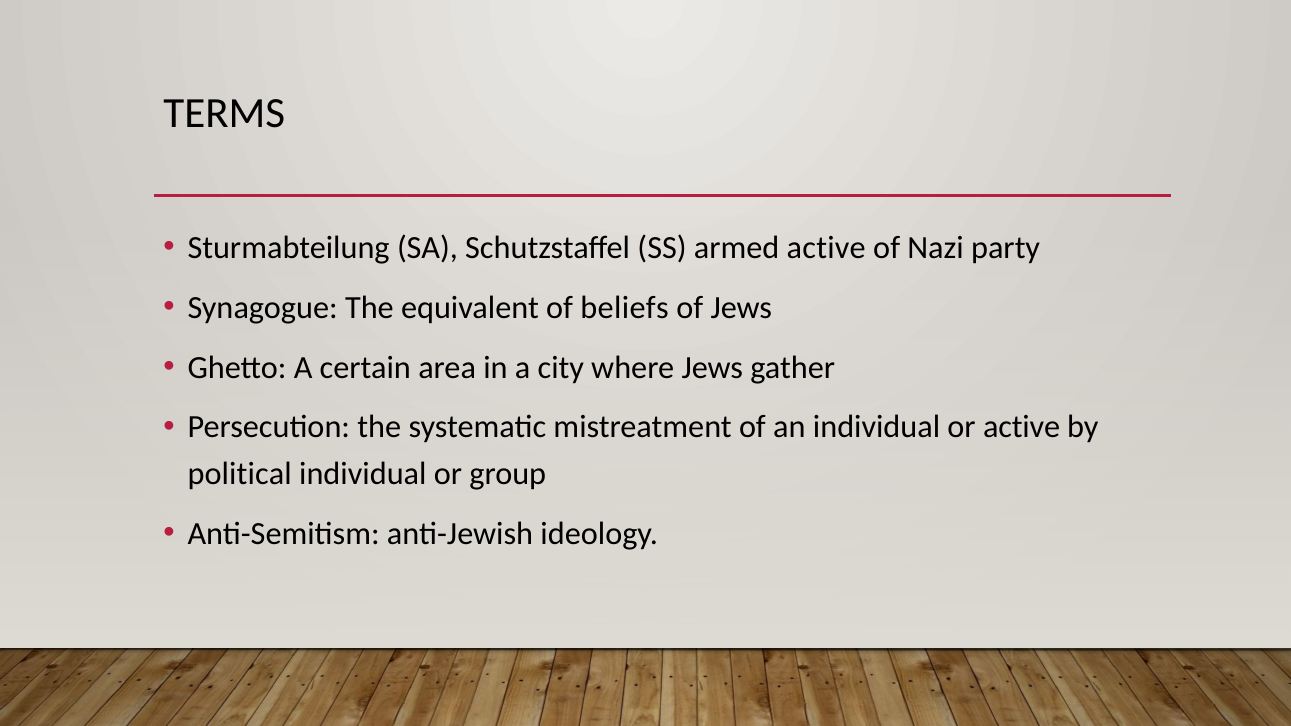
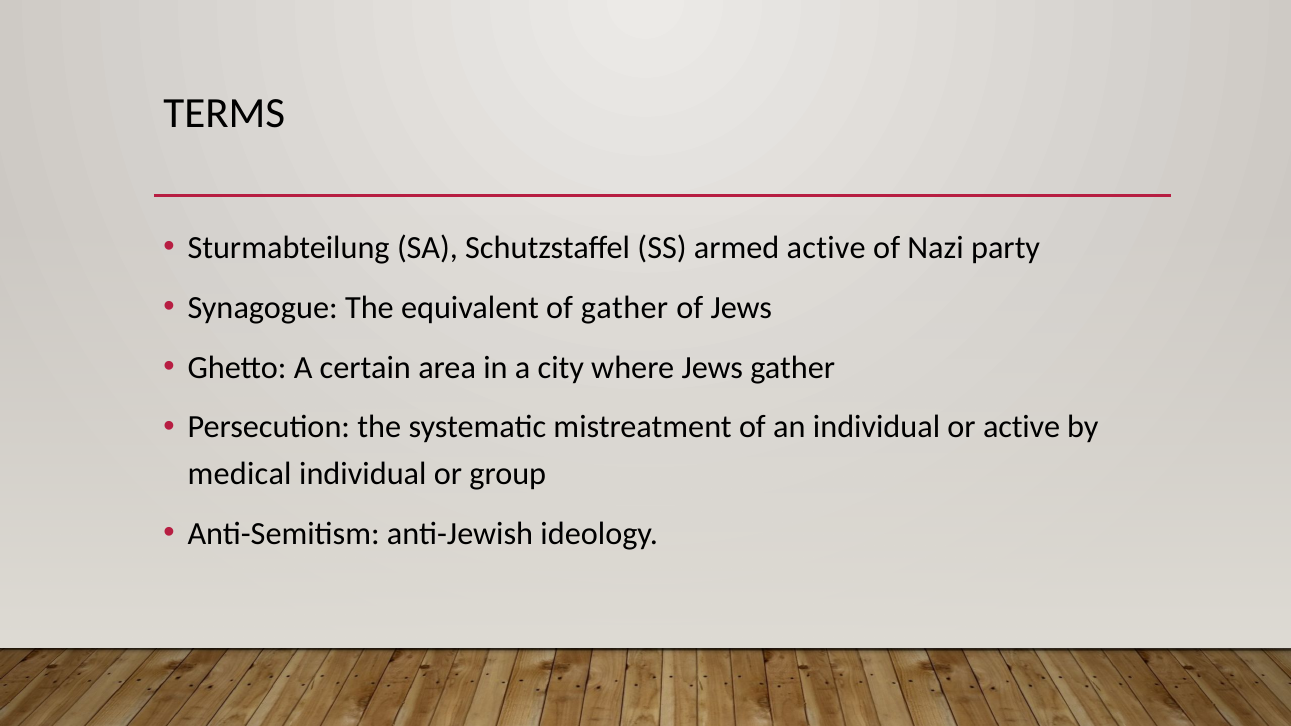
of beliefs: beliefs -> gather (625, 308)
political: political -> medical (240, 474)
